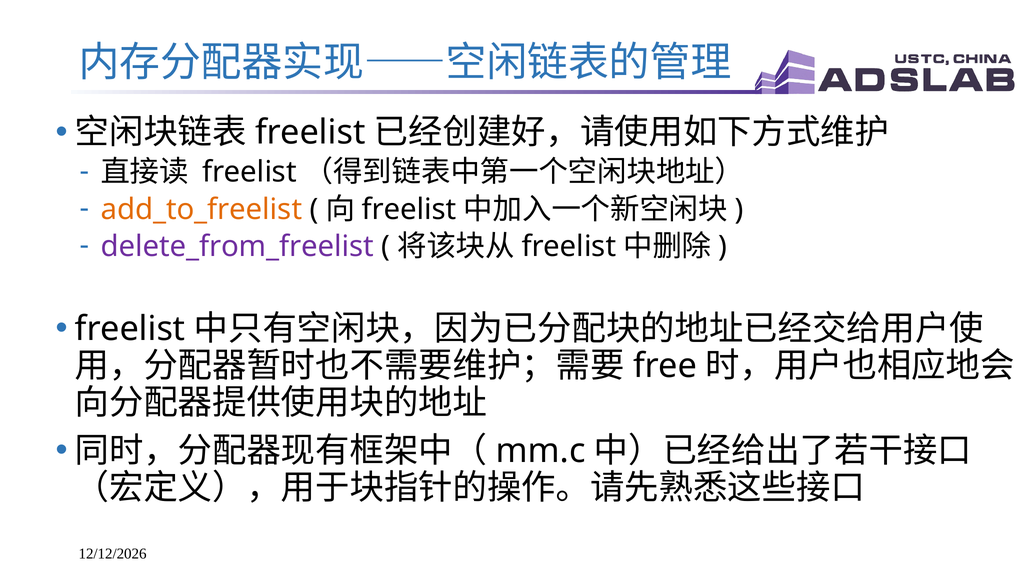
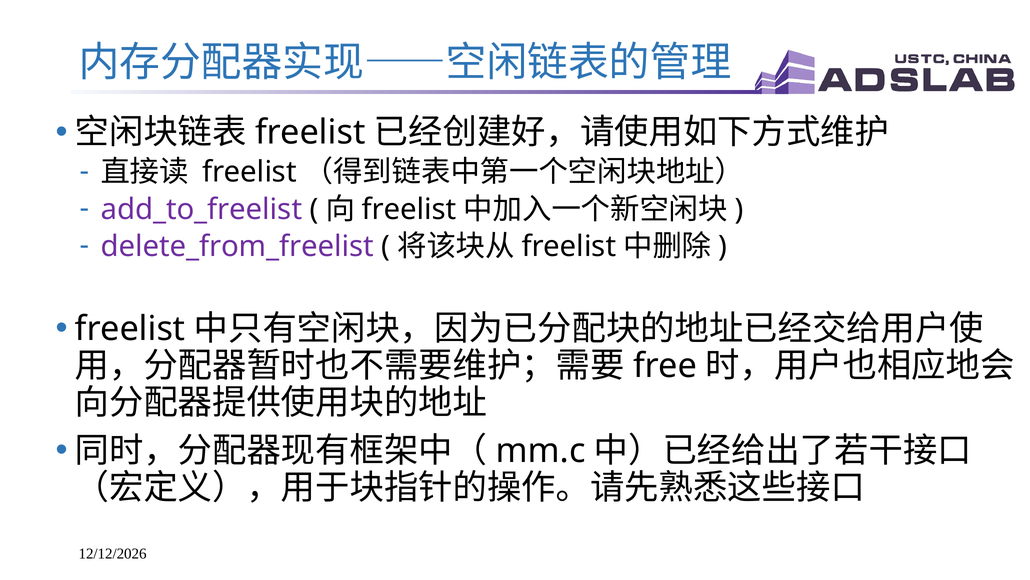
add_to_freelist colour: orange -> purple (201, 209)
